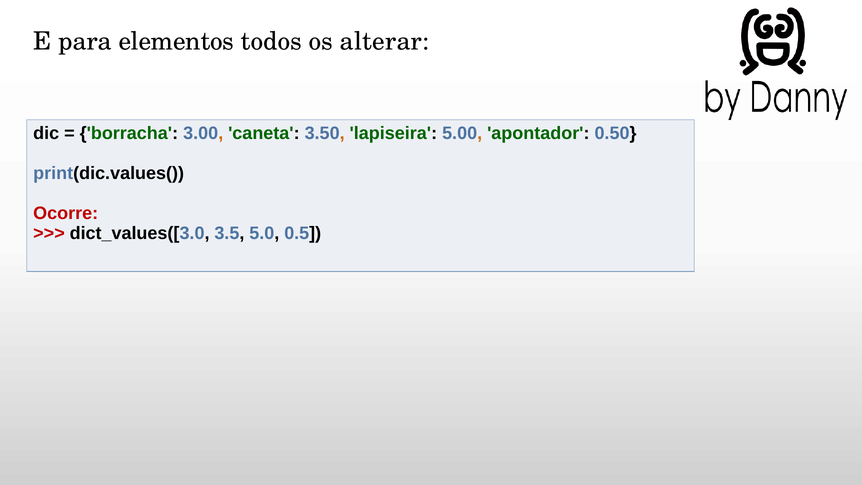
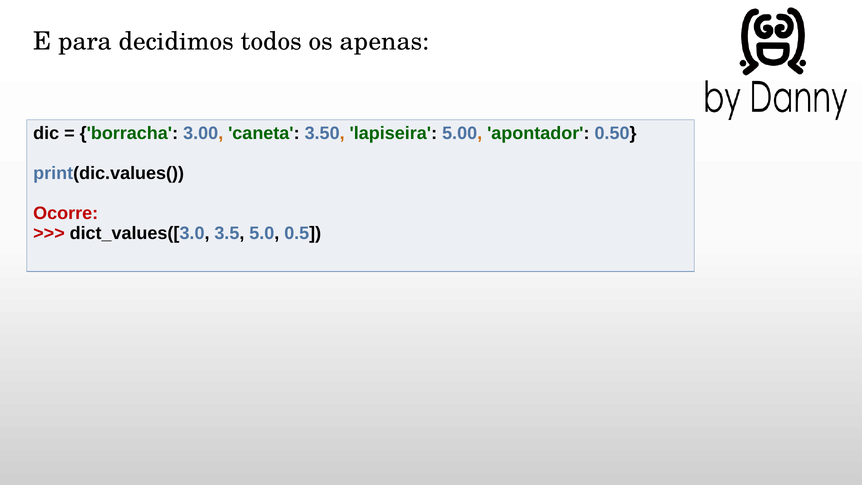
elementos: elementos -> decidimos (176, 42)
alterar: alterar -> apenas (385, 42)
